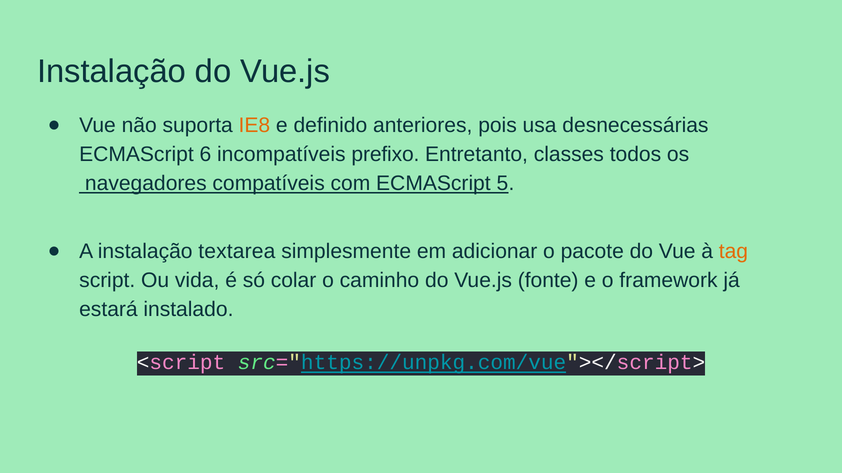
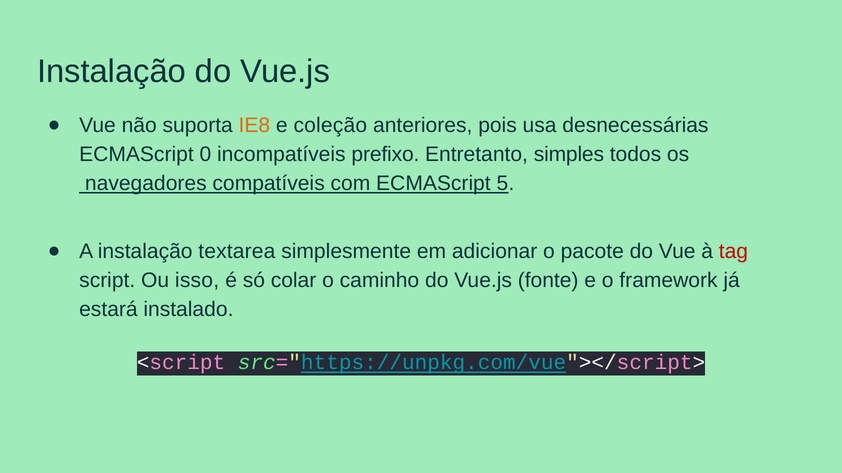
definido: definido -> coleção (330, 126)
6: 6 -> 0 (205, 155)
classes: classes -> simples (569, 155)
tag colour: orange -> red (733, 252)
vida: vida -> isso (197, 281)
